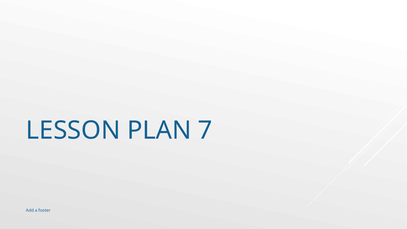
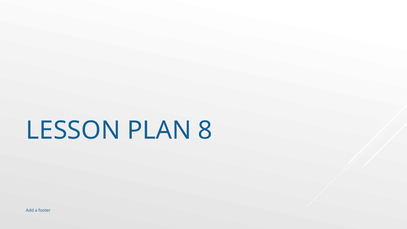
7: 7 -> 8 (205, 131)
